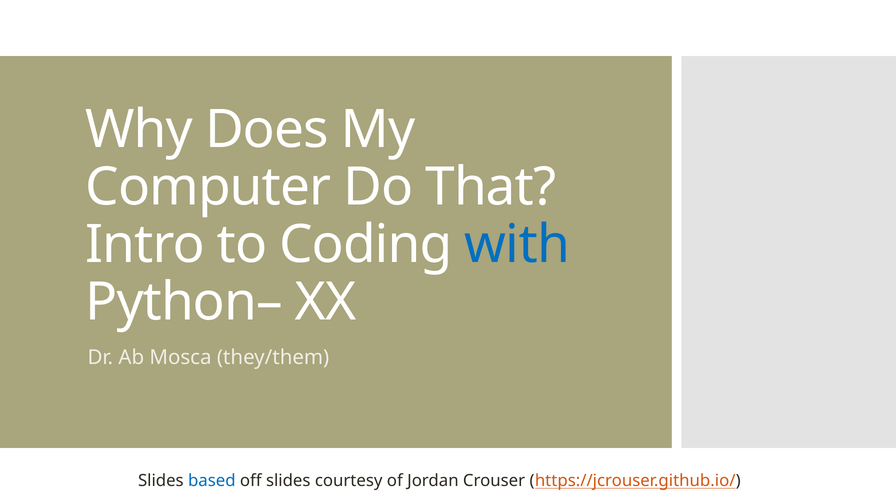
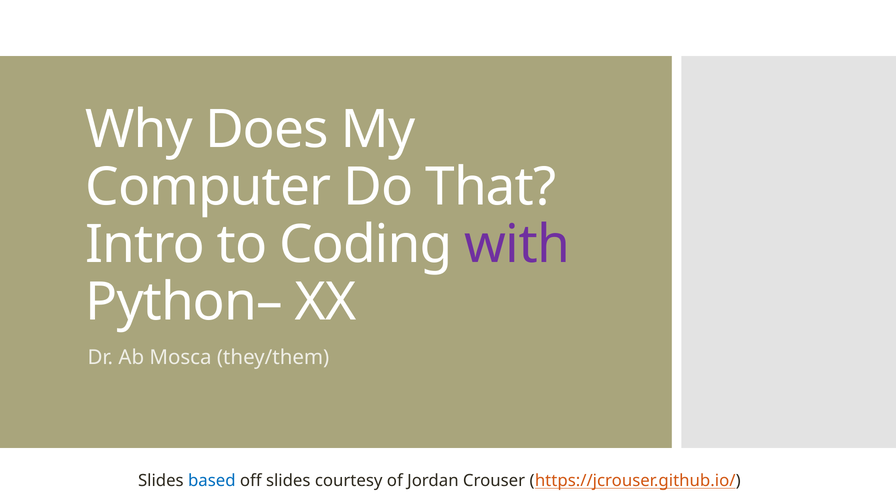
with colour: blue -> purple (517, 245)
